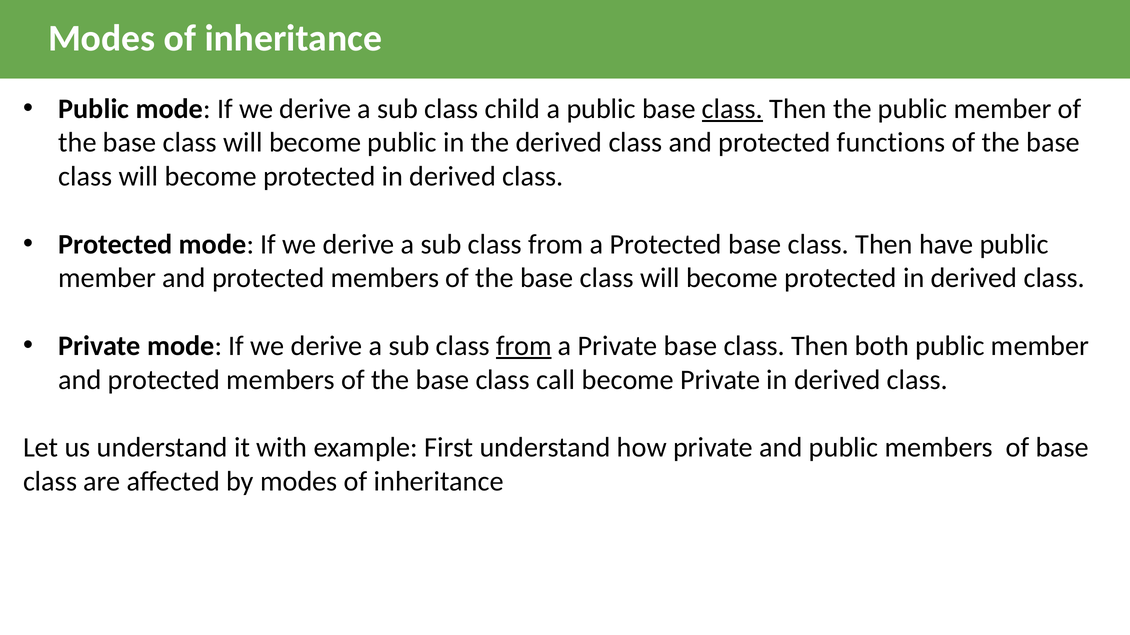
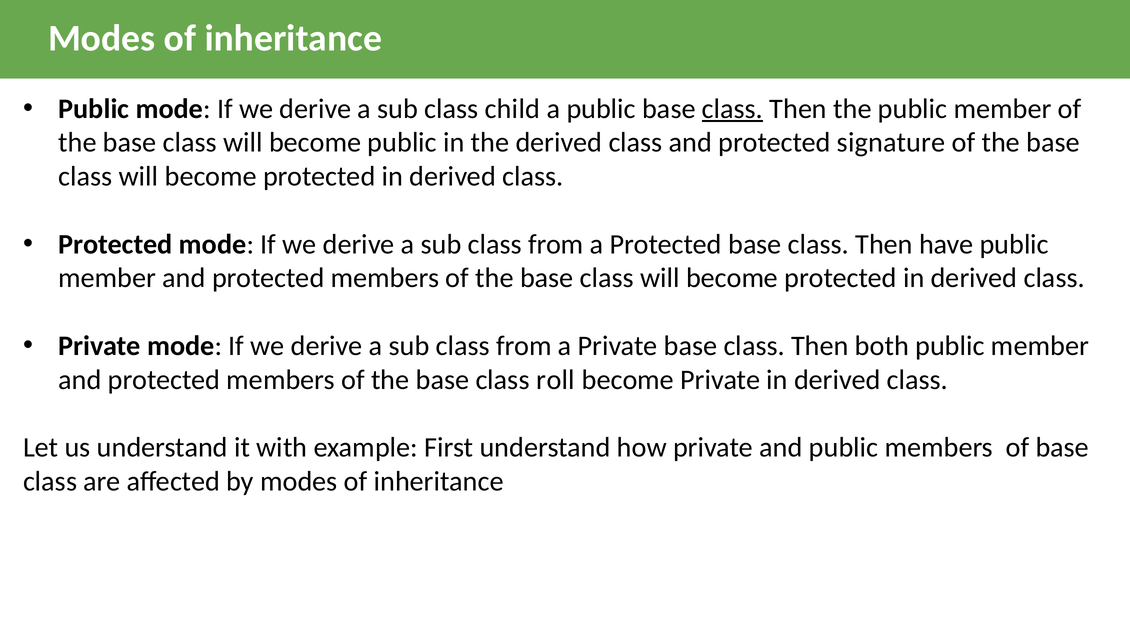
functions: functions -> signature (891, 143)
from underline: present -> none (524, 346)
call: call -> roll (556, 380)
